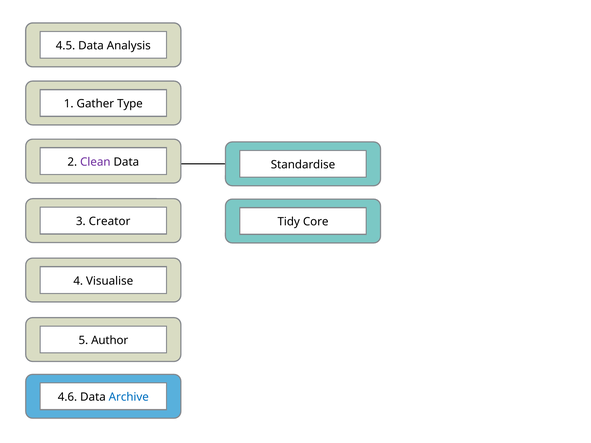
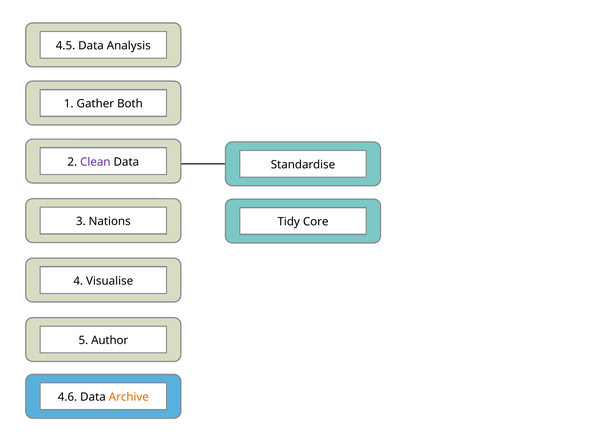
Type: Type -> Both (130, 104)
Creator: Creator -> Nations (110, 222)
Archive colour: blue -> orange (129, 397)
